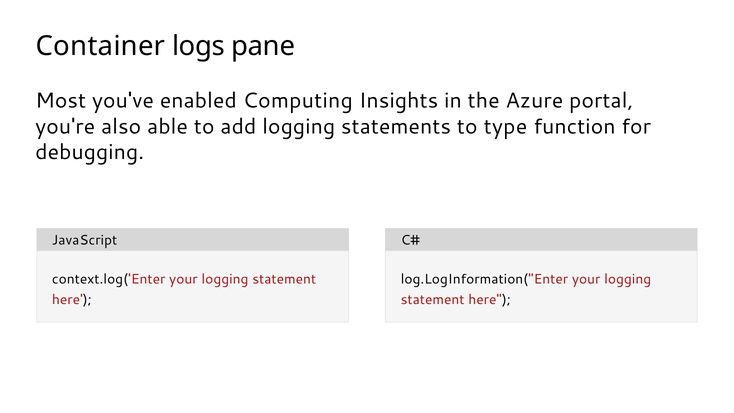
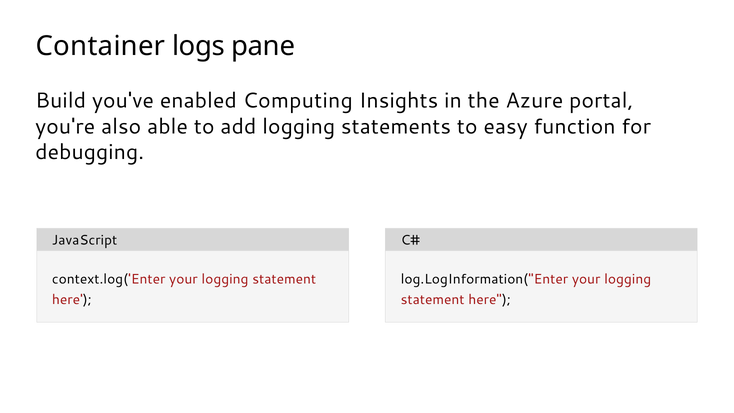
Most: Most -> Build (61, 101)
type: type -> easy (506, 126)
